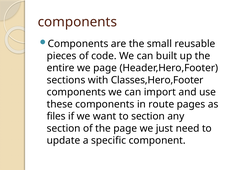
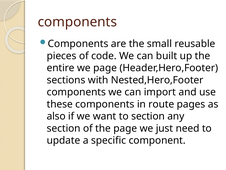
Classes,Hero,Footer: Classes,Hero,Footer -> Nested,Hero,Footer (157, 80)
files: files -> also (56, 116)
